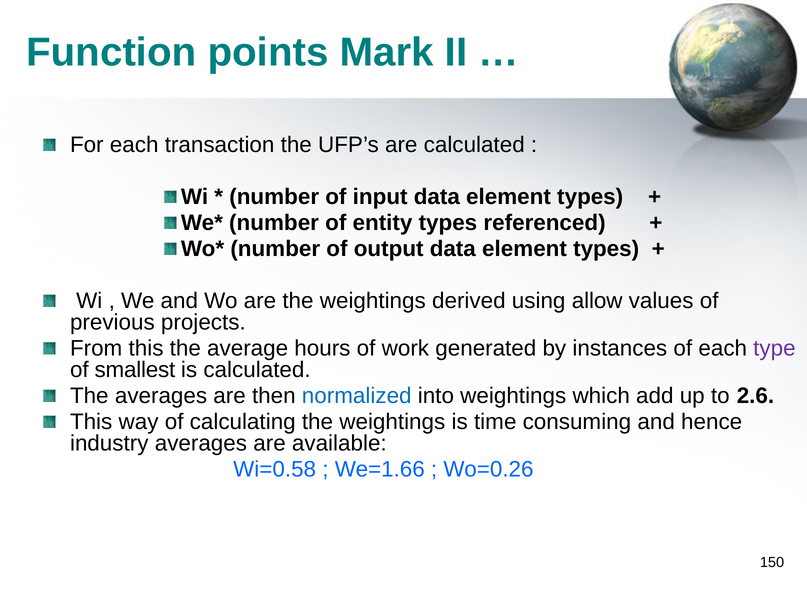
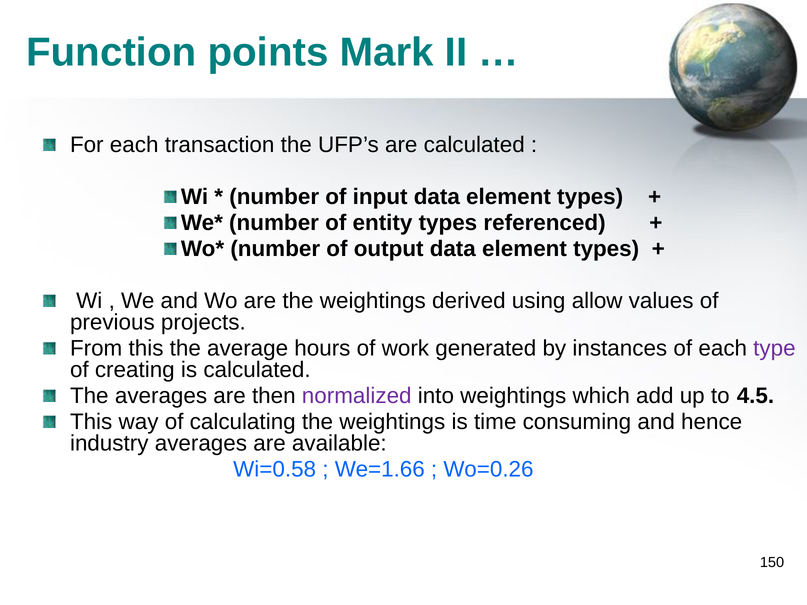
smallest: smallest -> creating (135, 370)
normalized colour: blue -> purple (357, 396)
2.6: 2.6 -> 4.5 (755, 396)
